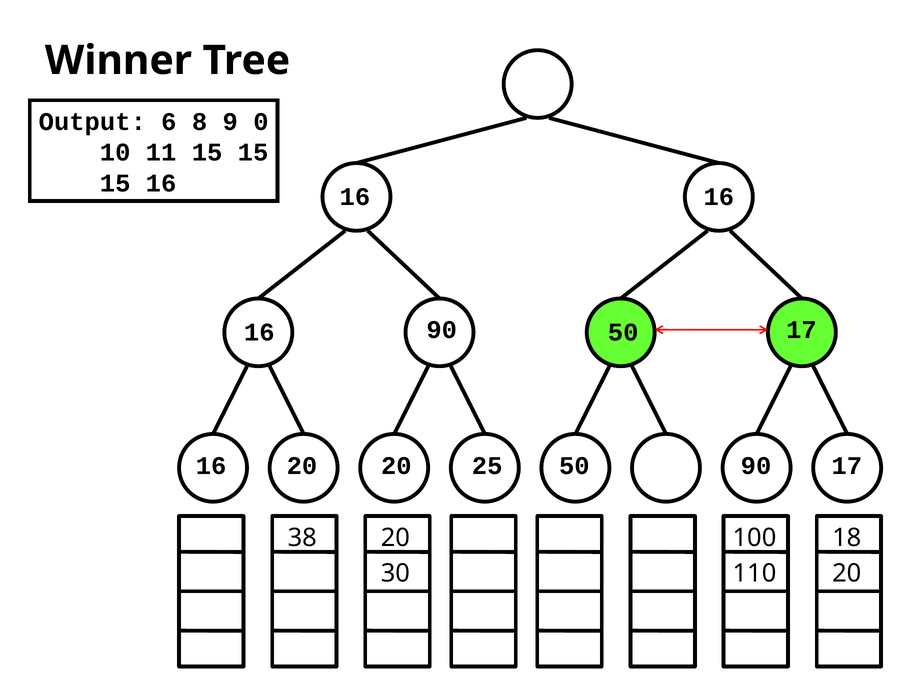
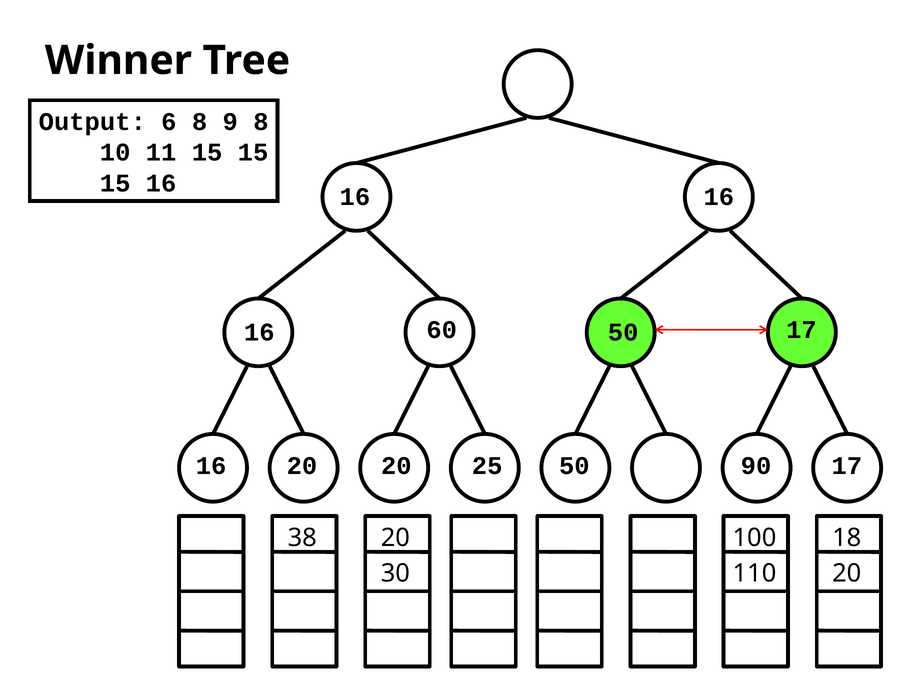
9 0: 0 -> 8 (261, 122)
16 90: 90 -> 60 (442, 330)
